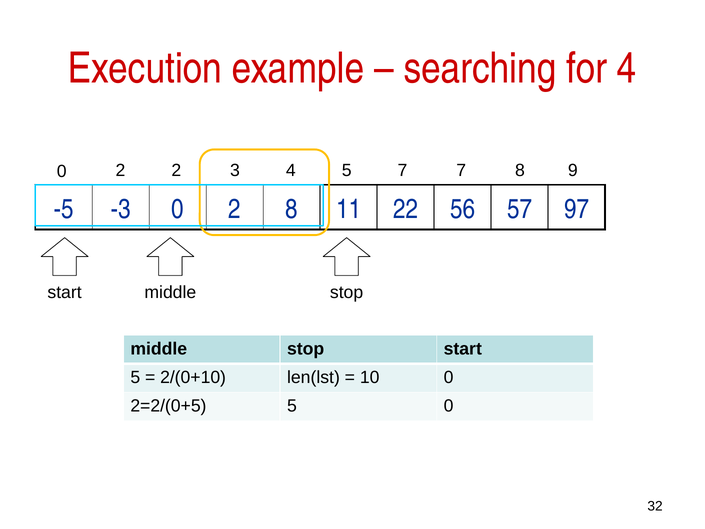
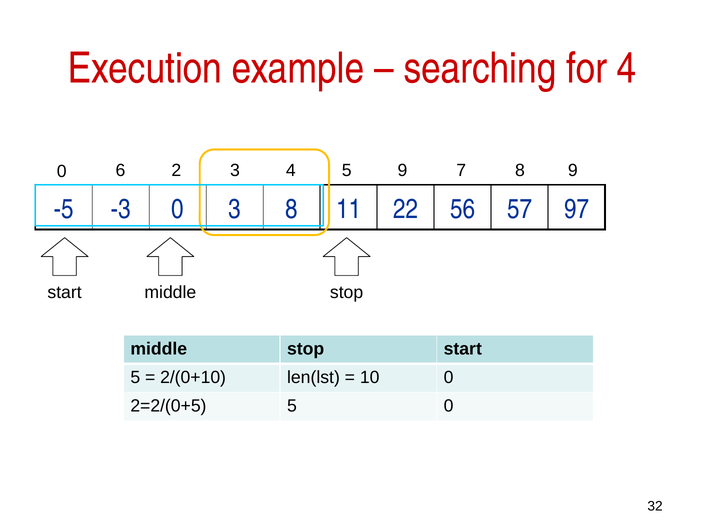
2: 2 -> 6 (120, 171)
5 7: 7 -> 9 (402, 171)
-3 0 2: 2 -> 3 (235, 209)
